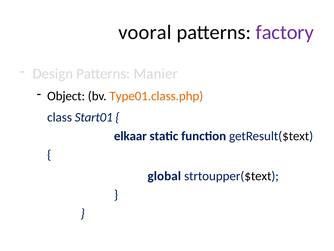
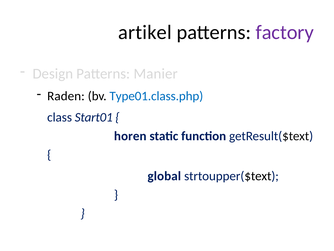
vooral: vooral -> artikel (145, 32)
Object: Object -> Raden (66, 96)
Type01.class.php colour: orange -> blue (156, 96)
elkaar: elkaar -> horen (130, 136)
